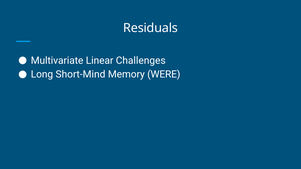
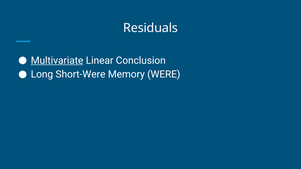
Multivariate underline: none -> present (57, 61)
Challenges: Challenges -> Conclusion (141, 61)
Short-Mind: Short-Mind -> Short-Were (81, 74)
